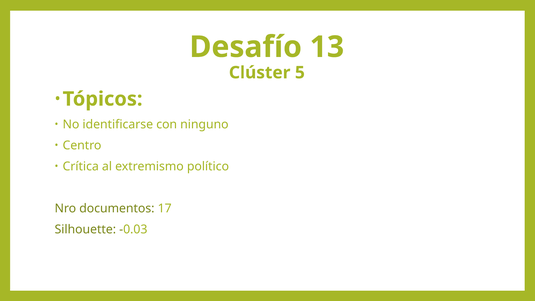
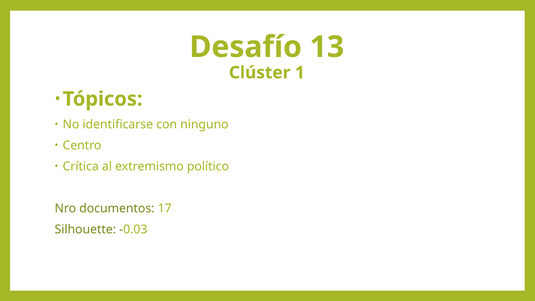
5: 5 -> 1 (300, 73)
